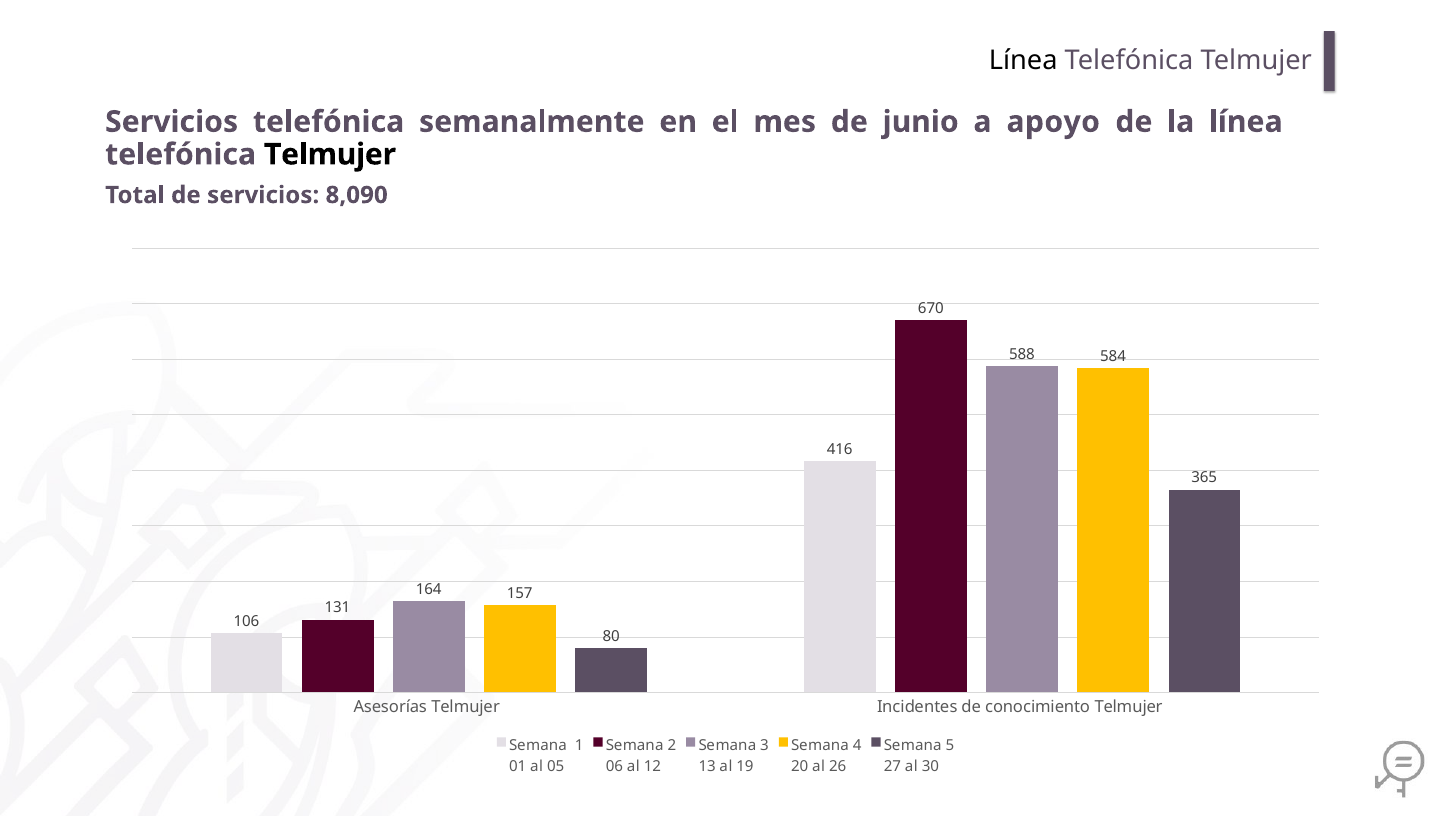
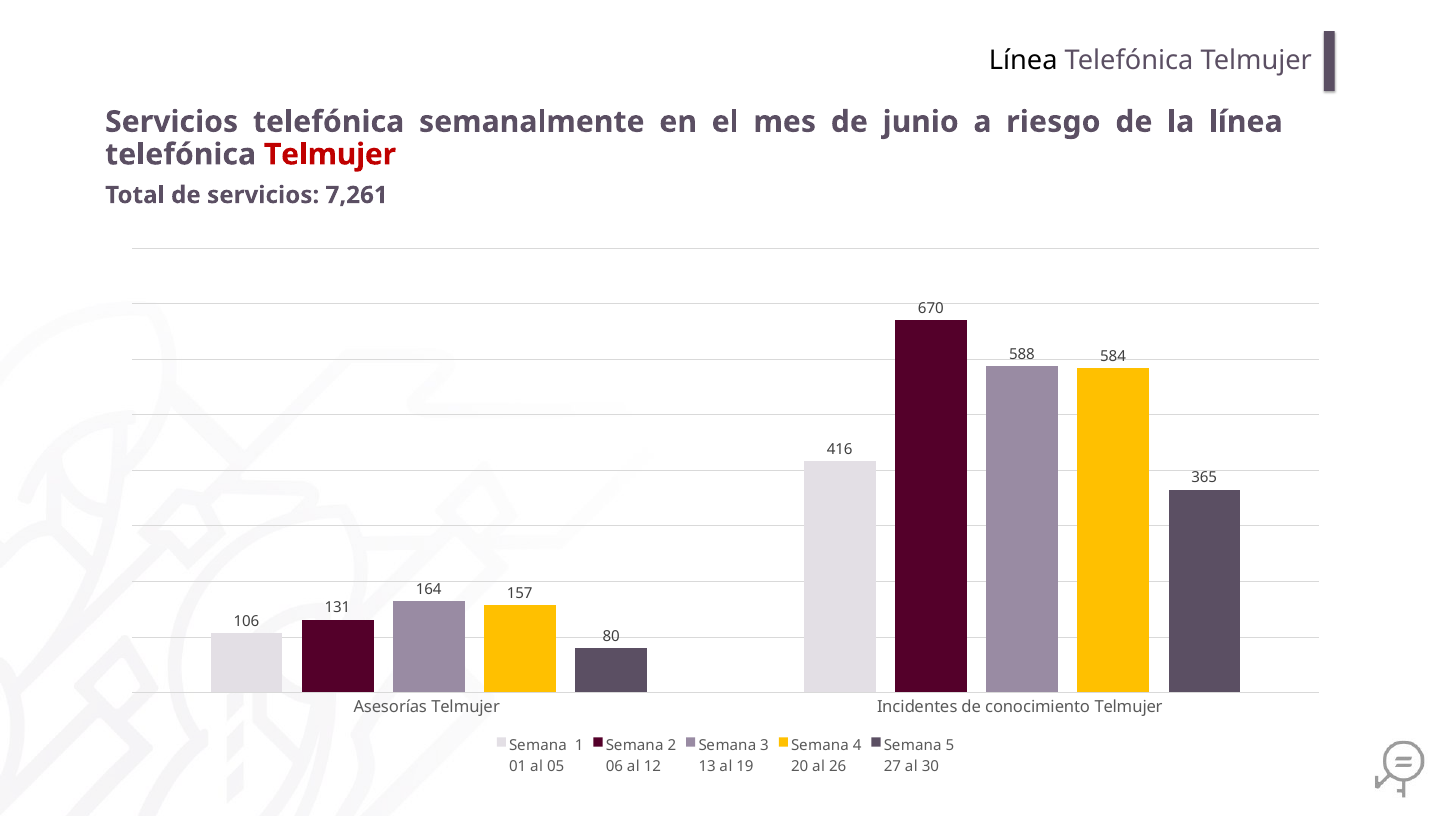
apoyo: apoyo -> riesgo (1053, 122)
Telmujer colour: black -> red (330, 155)
8,090: 8,090 -> 7,261 (357, 195)
